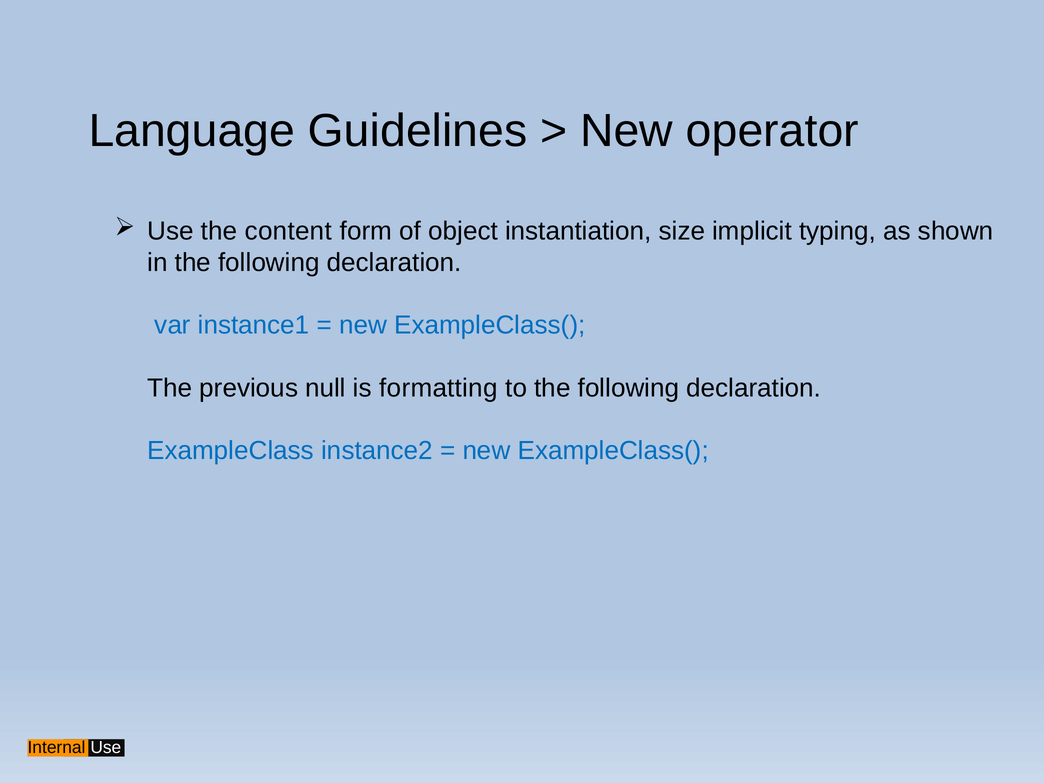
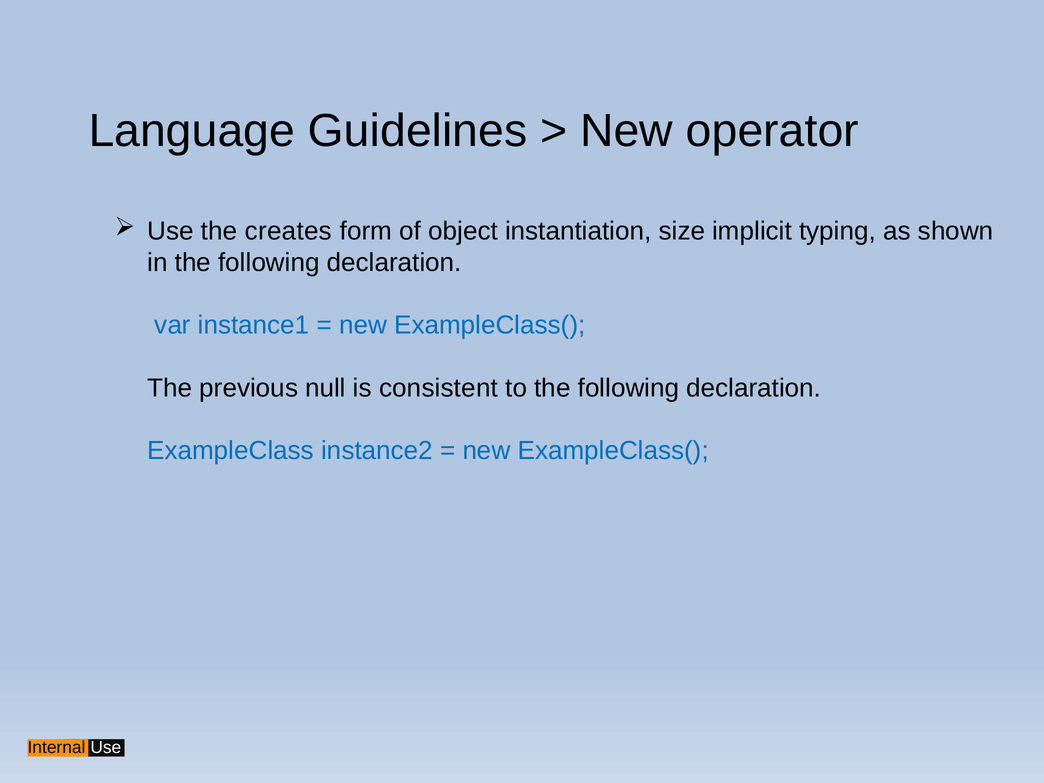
content: content -> creates (288, 231)
formatting: formatting -> consistent (438, 388)
